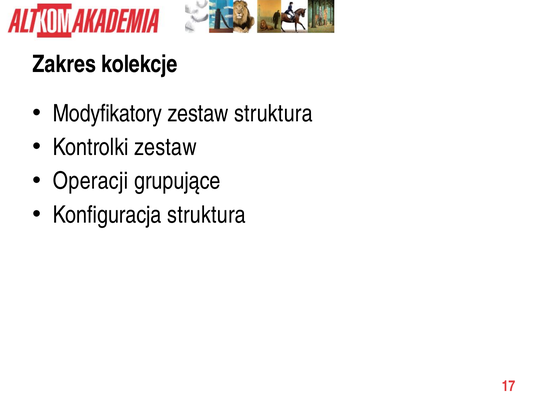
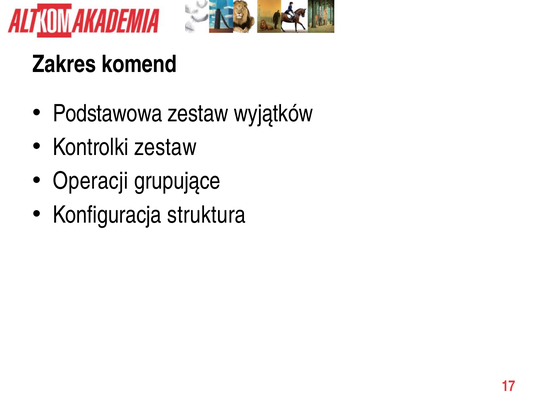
kolekcje: kolekcje -> komend (139, 64)
Modyfikatory: Modyfikatory -> Podstawowa (107, 114)
zestaw struktura: struktura -> wyjątków (274, 114)
